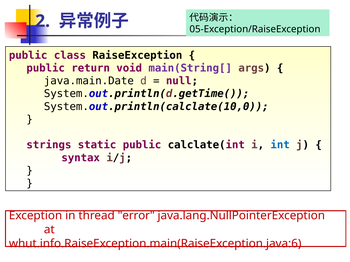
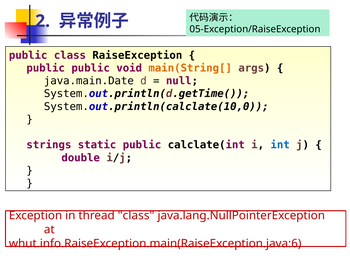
public return: return -> public (91, 68)
main(String[ colour: purple -> orange (190, 68)
syntax: syntax -> double (81, 158)
thread error: error -> class (136, 216)
